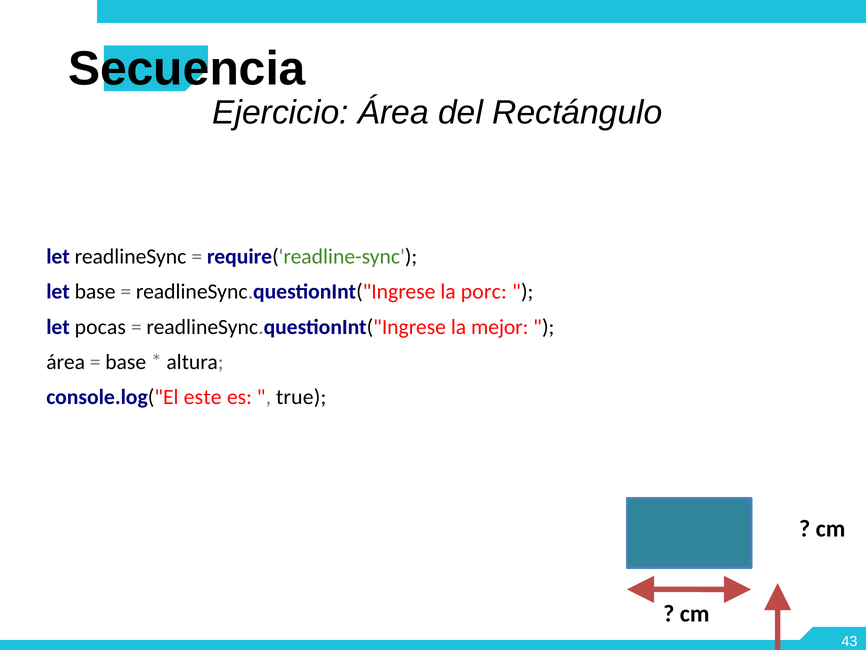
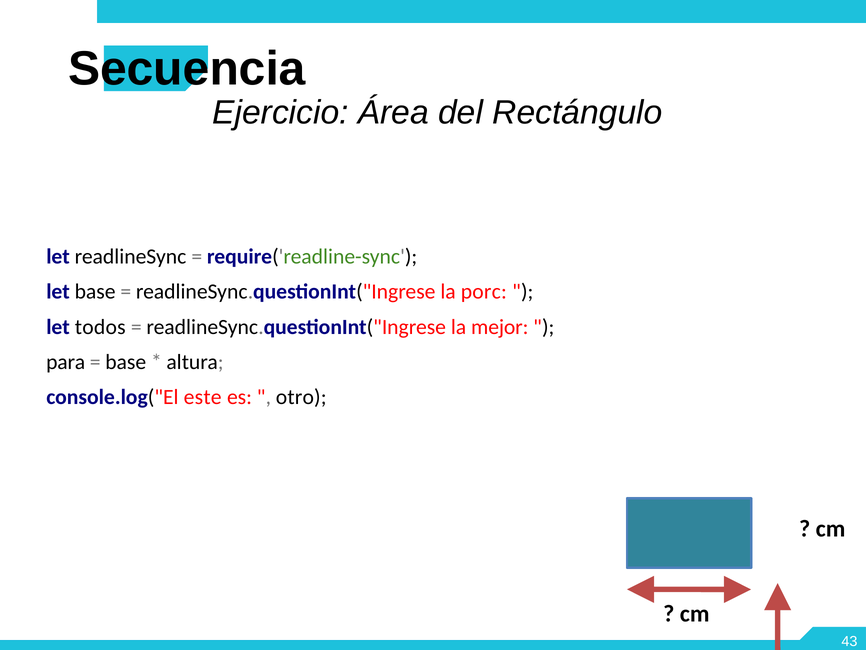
pocas: pocas -> todos (100, 327)
área: área -> para (66, 362)
true: true -> otro (301, 397)
